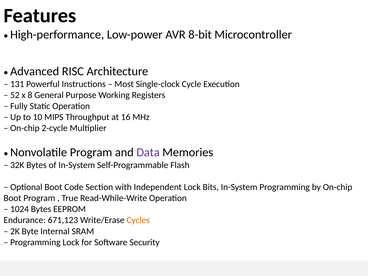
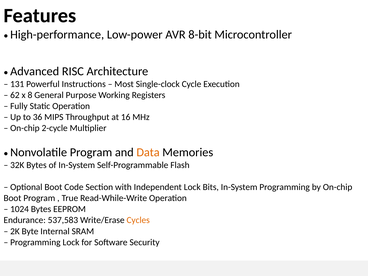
52: 52 -> 62 (15, 95)
10: 10 -> 36 (38, 117)
Data colour: purple -> orange (148, 152)
671,123: 671,123 -> 537,583 (63, 220)
